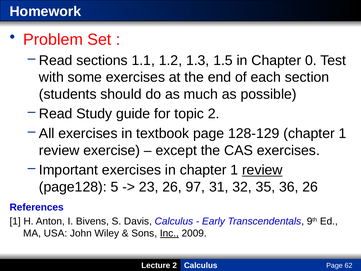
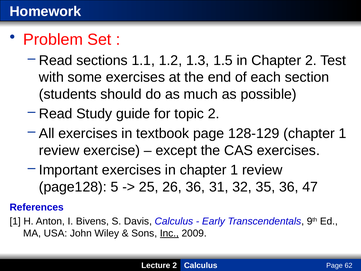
Chapter 0: 0 -> 2 (311, 60)
review underline: present -> none (262, 170)
23: 23 -> 25 (149, 187)
26 97: 97 -> 36 (195, 187)
36 26: 26 -> 47 (310, 187)
